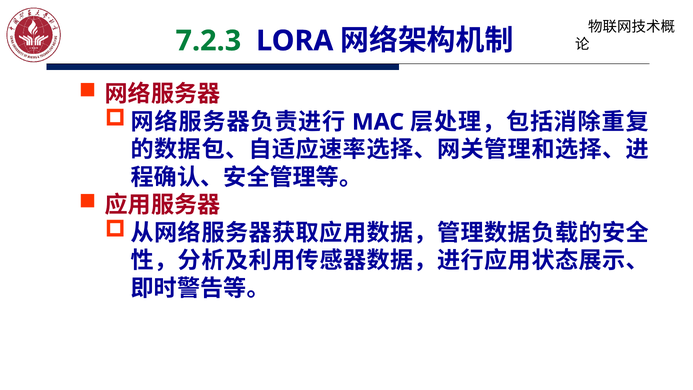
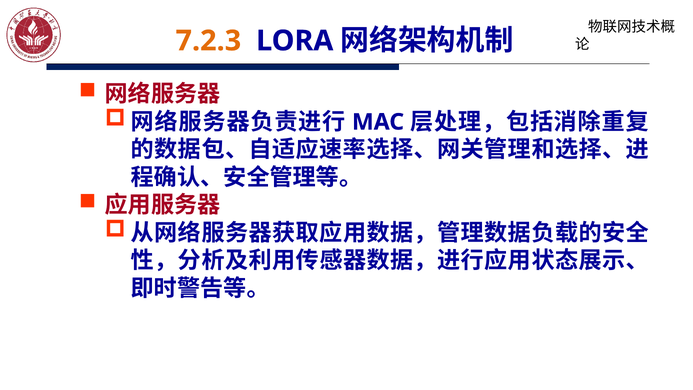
7.2.3 colour: green -> orange (208, 41)
